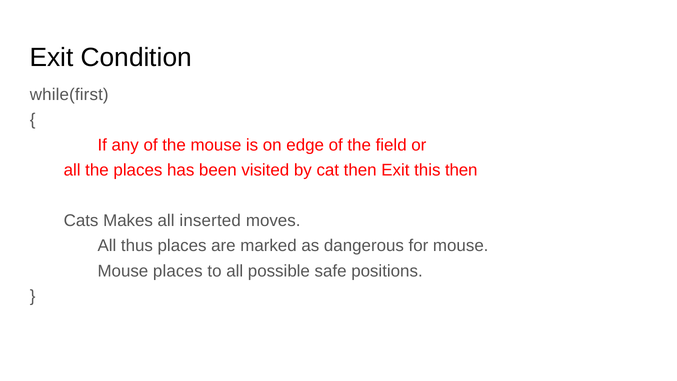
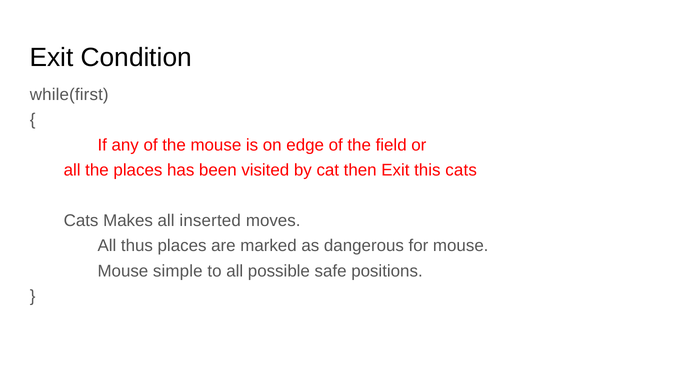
this then: then -> cats (461, 170)
Mouse places: places -> simple (178, 271)
